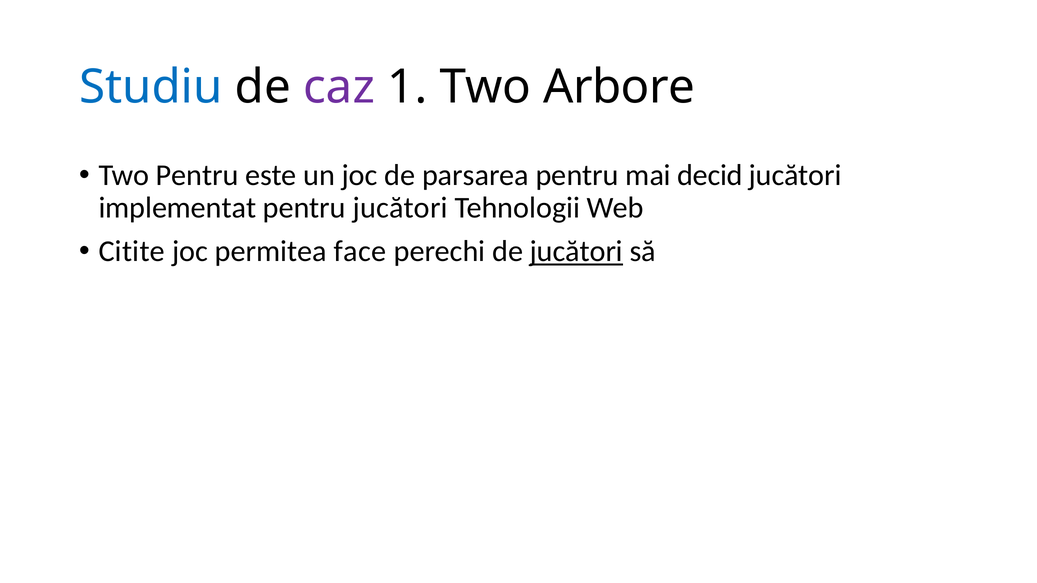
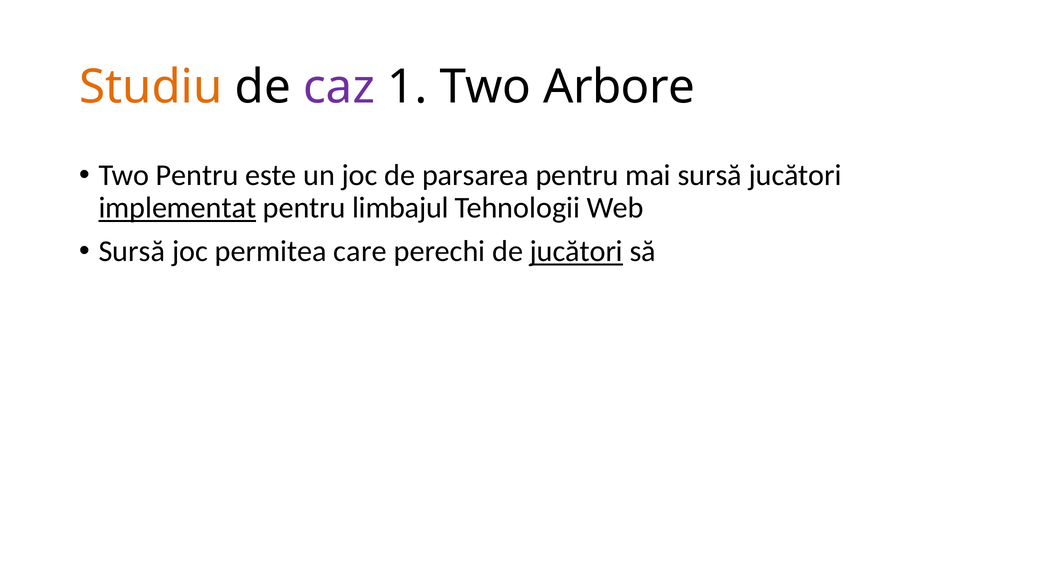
Studiu colour: blue -> orange (151, 87)
mai decid: decid -> sursă (710, 175)
implementat underline: none -> present (177, 208)
pentru jucători: jucători -> limbajul (400, 208)
Citite: Citite -> Sursă (132, 251)
face: face -> care (360, 251)
